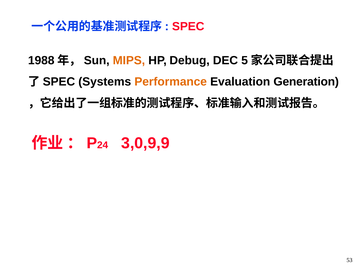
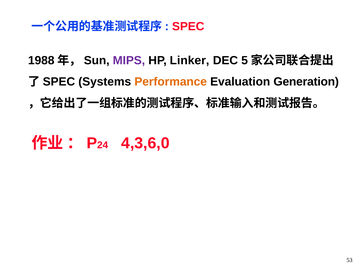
MIPS colour: orange -> purple (129, 60)
Debug: Debug -> Linker (189, 60)
3,0,9,9: 3,0,9,9 -> 4,3,6,0 (145, 143)
